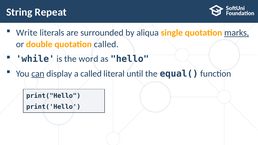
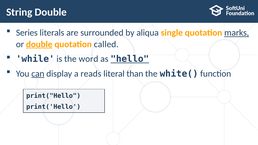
String Repeat: Repeat -> Double (51, 12)
Write: Write -> Series (27, 33)
double underline: none -> present (39, 44)
hello underline: none -> present (130, 59)
a called: called -> reads (91, 74)
until: until -> than (135, 74)
equal(: equal( -> white( (179, 74)
